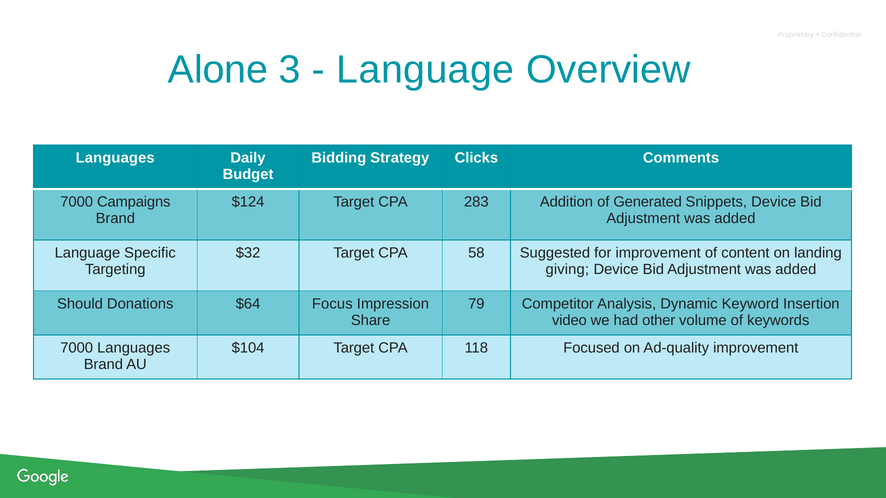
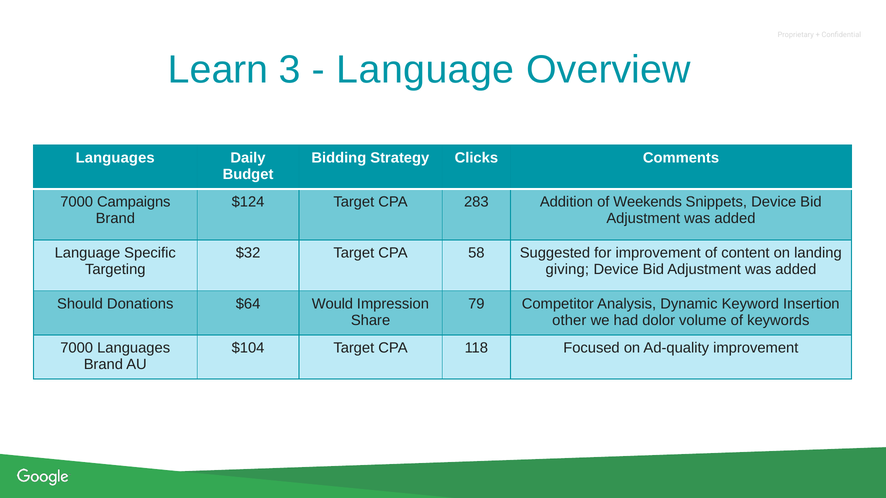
Alone: Alone -> Learn (218, 70)
Generated: Generated -> Weekends (648, 202)
Focus: Focus -> Would (332, 304)
video: video -> other (569, 320)
other: other -> dolor (659, 320)
